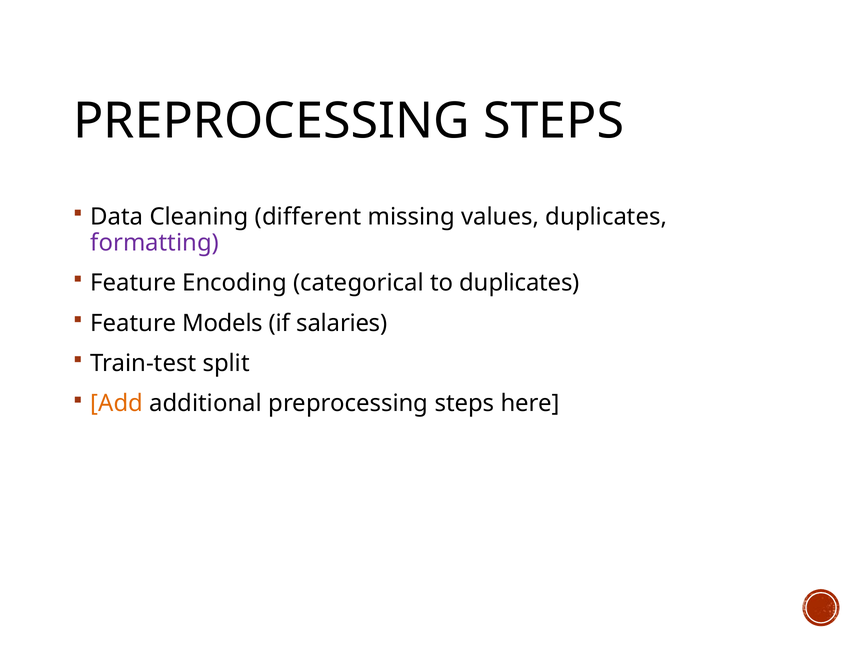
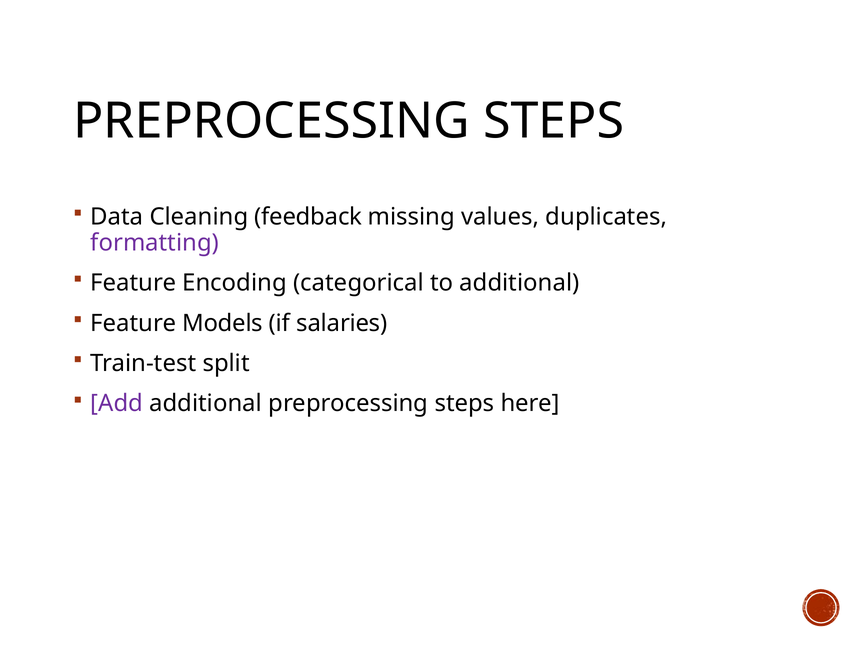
different: different -> feedback (308, 217)
to duplicates: duplicates -> additional (519, 283)
Add colour: orange -> purple (117, 403)
